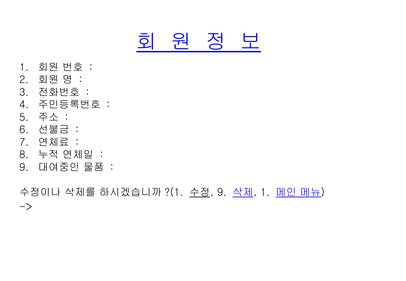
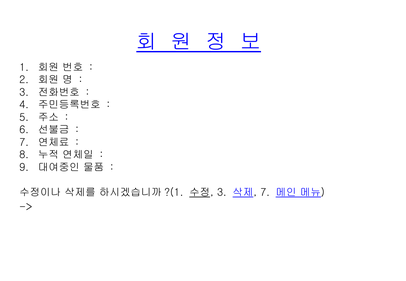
9: 9 -> 3 (222, 192)
1: 1 -> 7 (265, 192)
